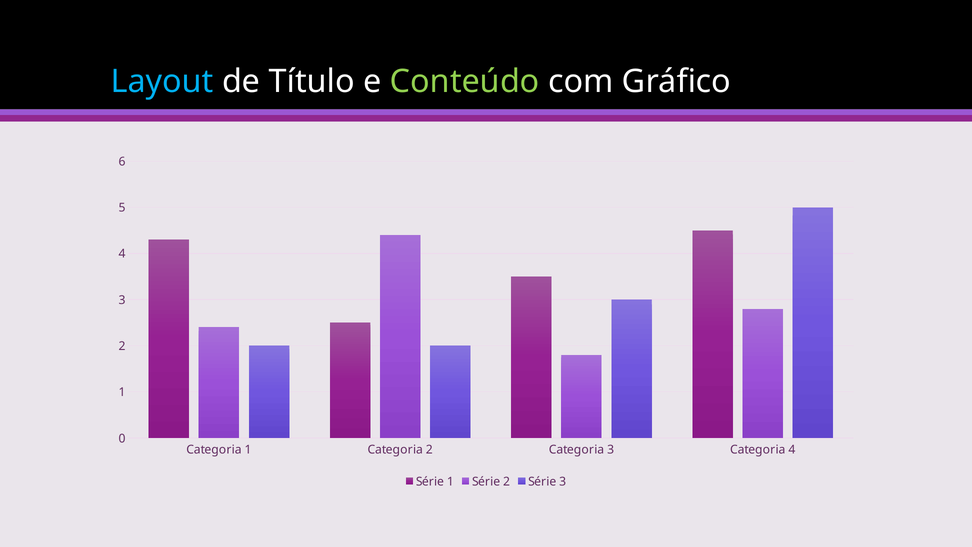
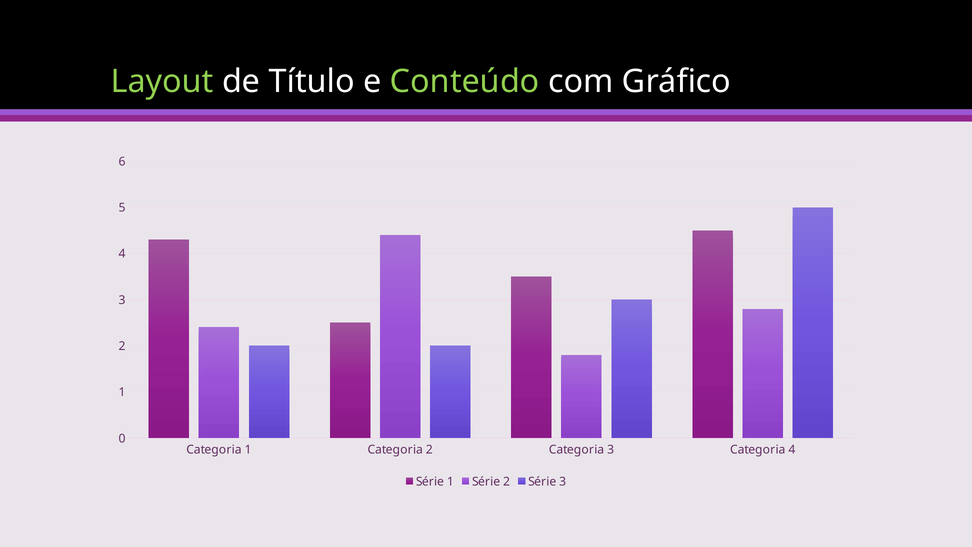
Layout colour: light blue -> light green (162, 82)
